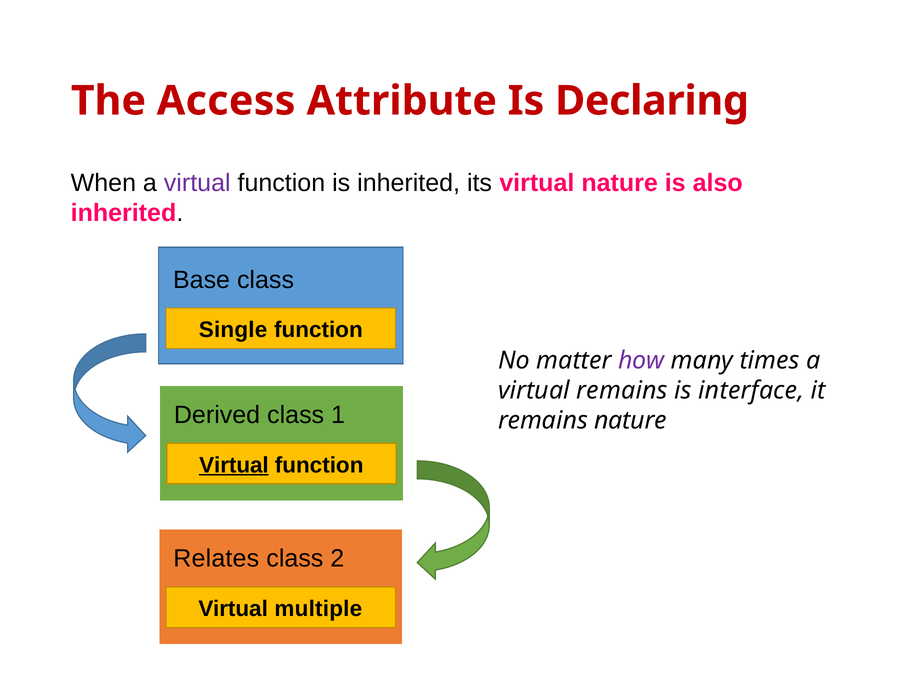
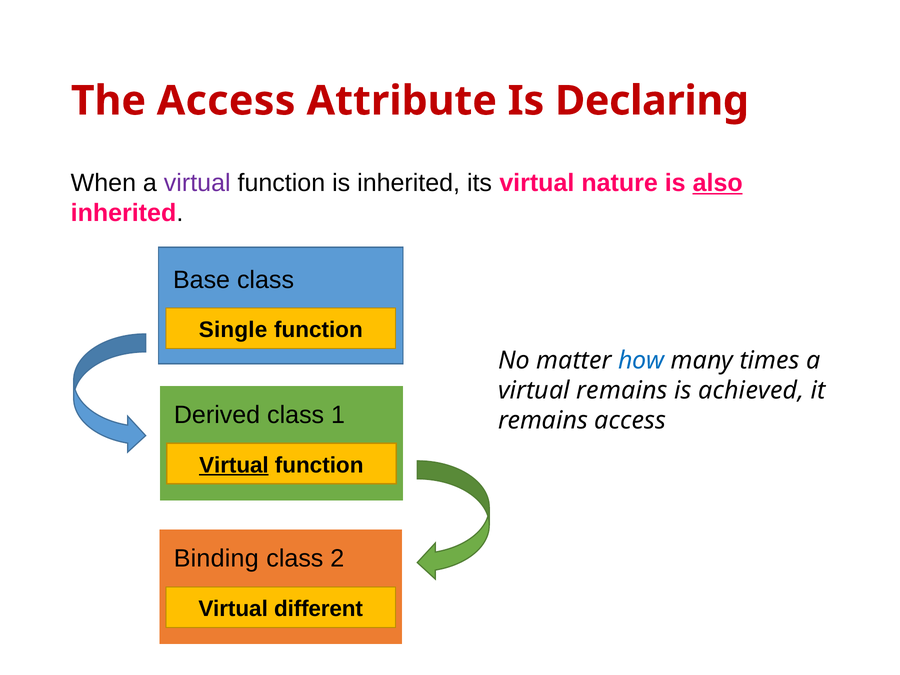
also underline: none -> present (718, 183)
how colour: purple -> blue (641, 361)
interface: interface -> achieved (751, 391)
remains nature: nature -> access (630, 421)
Relates: Relates -> Binding (216, 559)
multiple: multiple -> different (319, 609)
